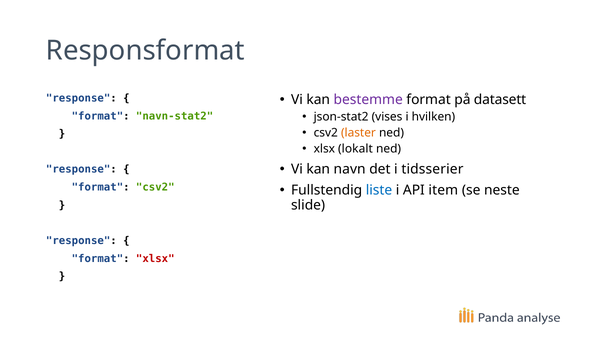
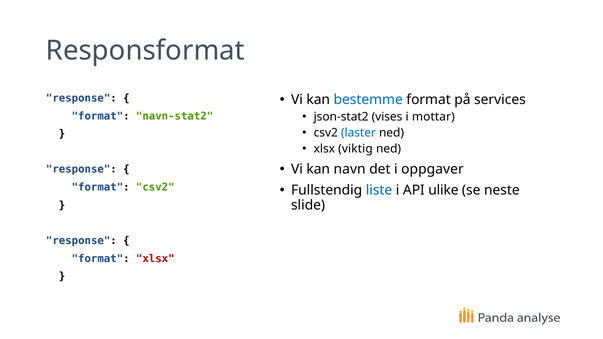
bestemme colour: purple -> blue (368, 100)
datasett: datasett -> services (500, 100)
hvilken: hvilken -> mottar (433, 117)
laster colour: orange -> blue (358, 133)
lokalt: lokalt -> viktig (355, 149)
tidsserier: tidsserier -> oppgaver (432, 169)
item: item -> ulike (443, 190)
